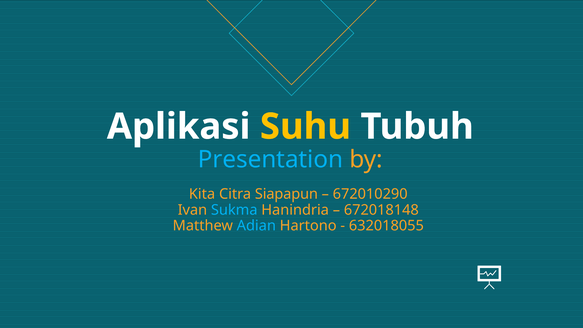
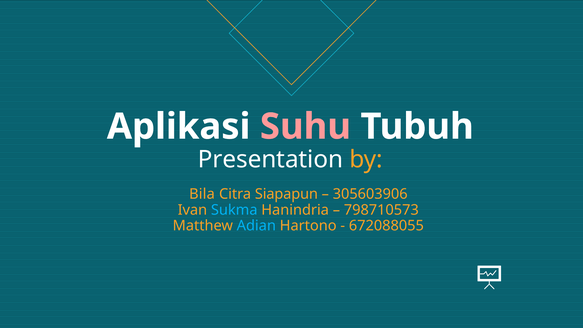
Suhu colour: yellow -> pink (305, 127)
Presentation colour: light blue -> white (271, 159)
Kita: Kita -> Bila (202, 194)
672010290: 672010290 -> 305603906 (370, 194)
672018148: 672018148 -> 798710573 (381, 210)
632018055: 632018055 -> 672088055 (386, 226)
